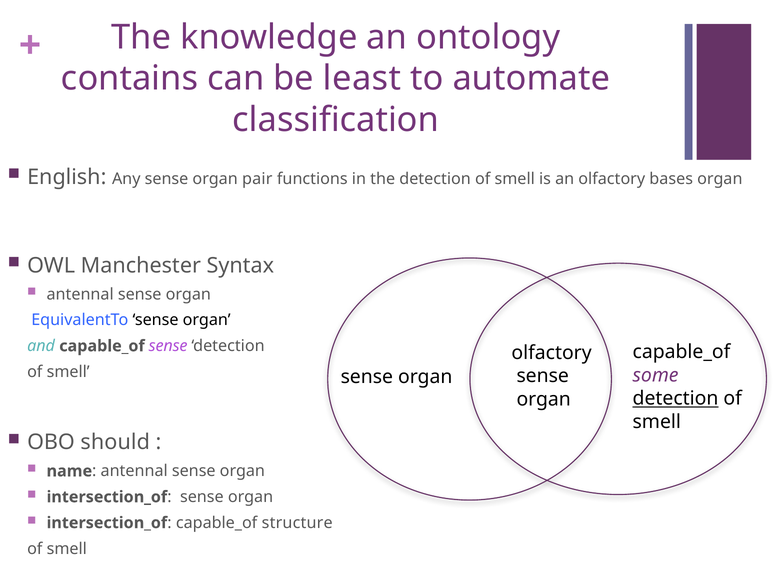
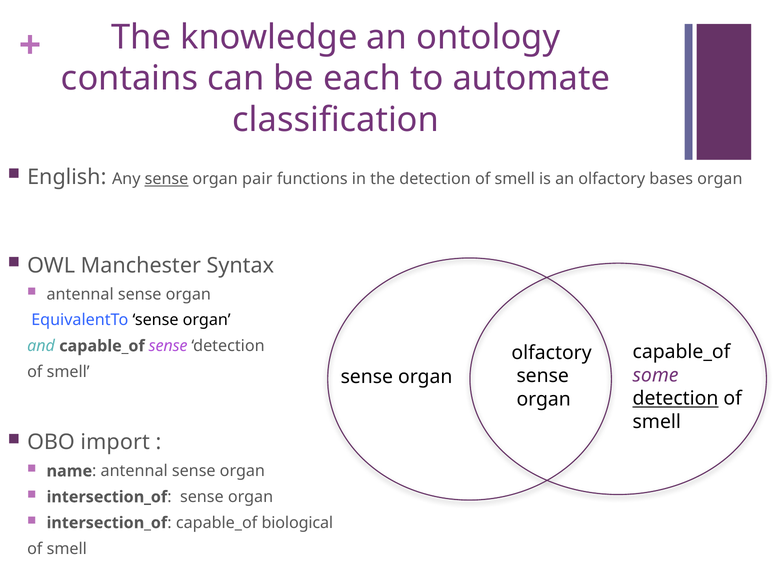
least: least -> each (362, 79)
sense underline: none -> present (167, 179)
should: should -> import (115, 442)
structure: structure -> biological (297, 523)
